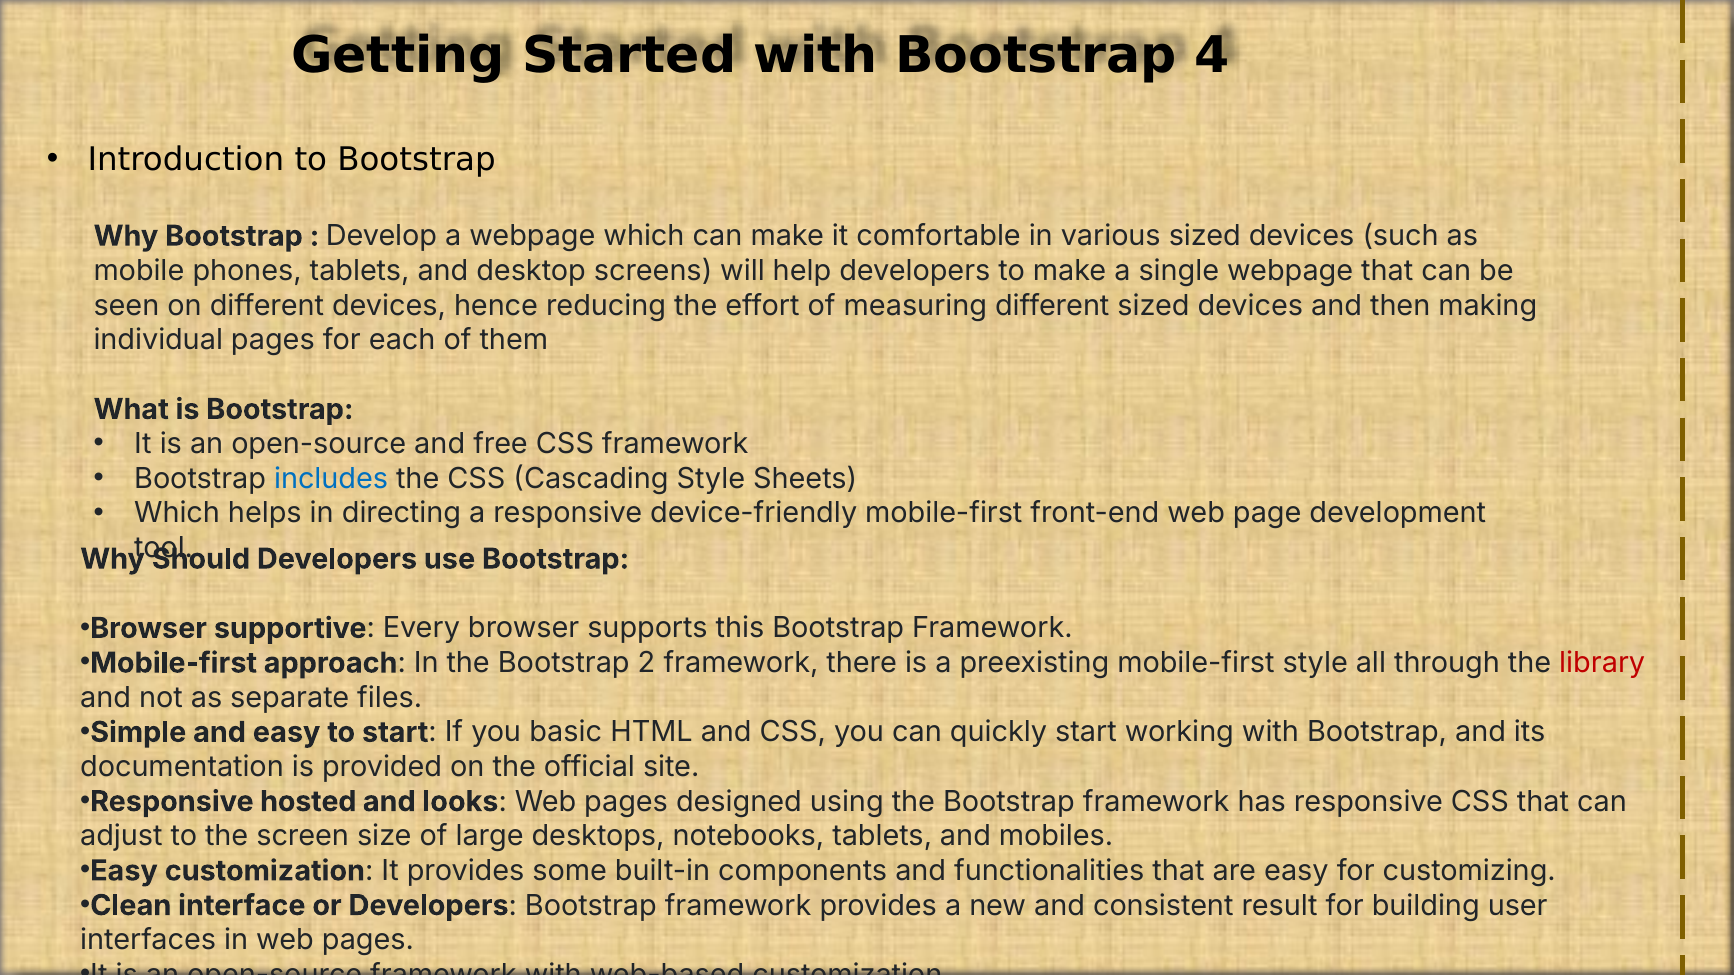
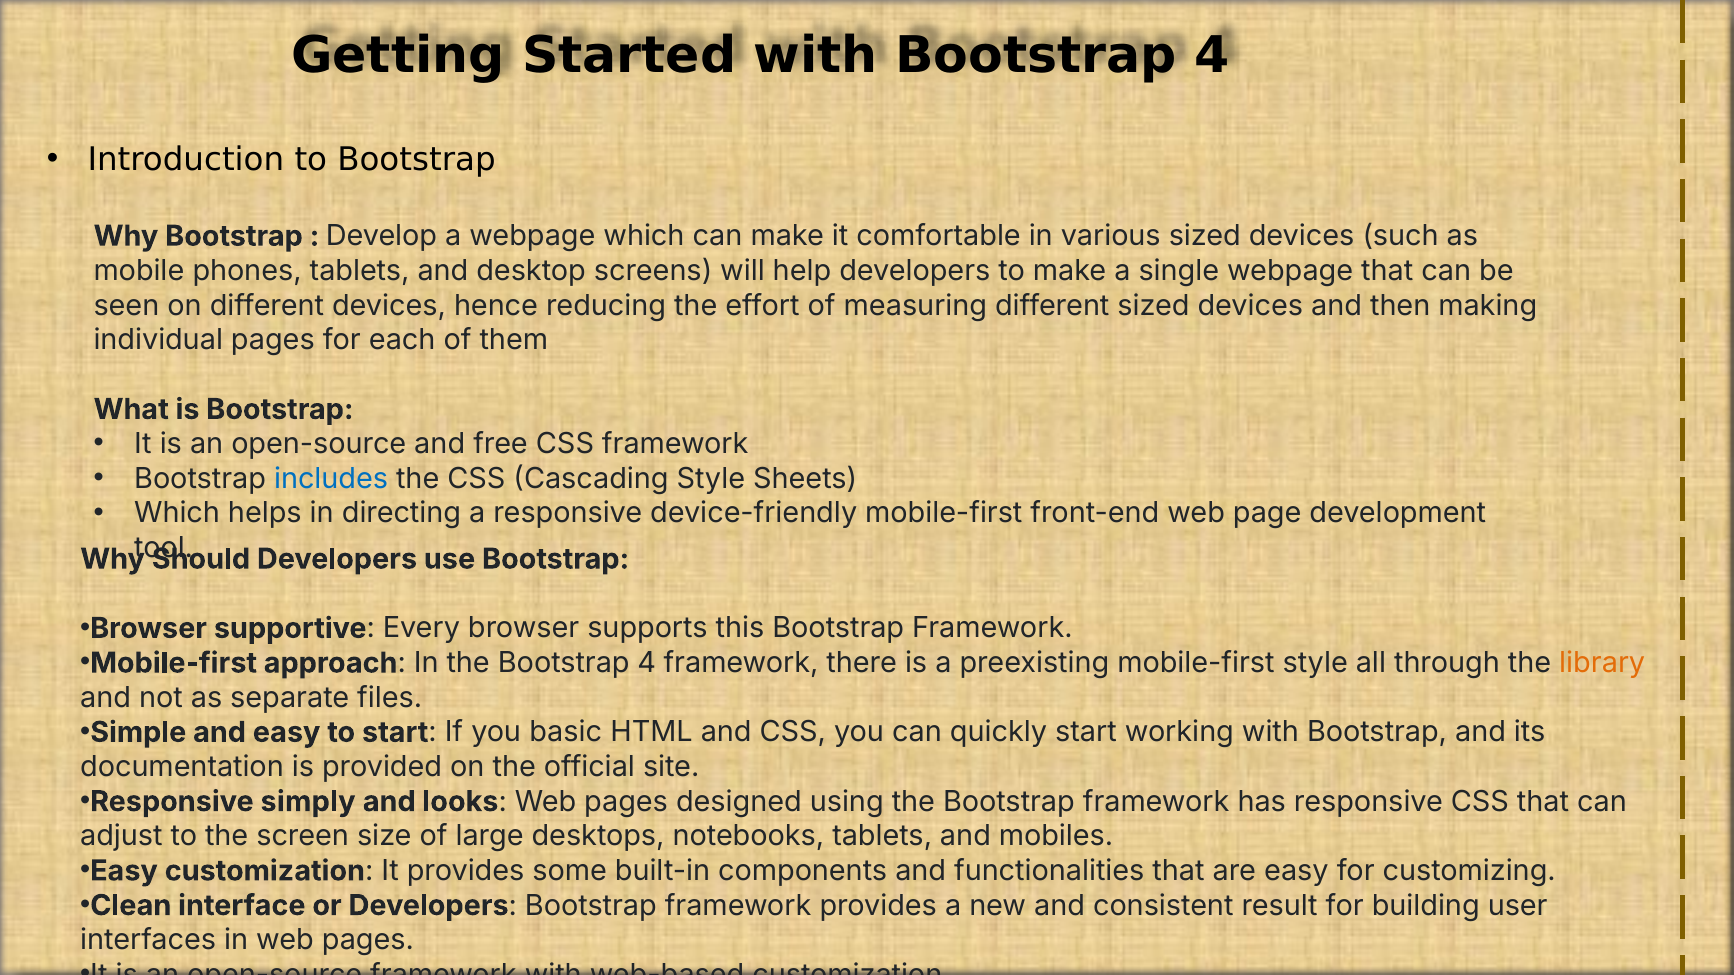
the Bootstrap 2: 2 -> 4 (647, 663)
library colour: red -> orange (1602, 663)
hosted: hosted -> simply (308, 802)
